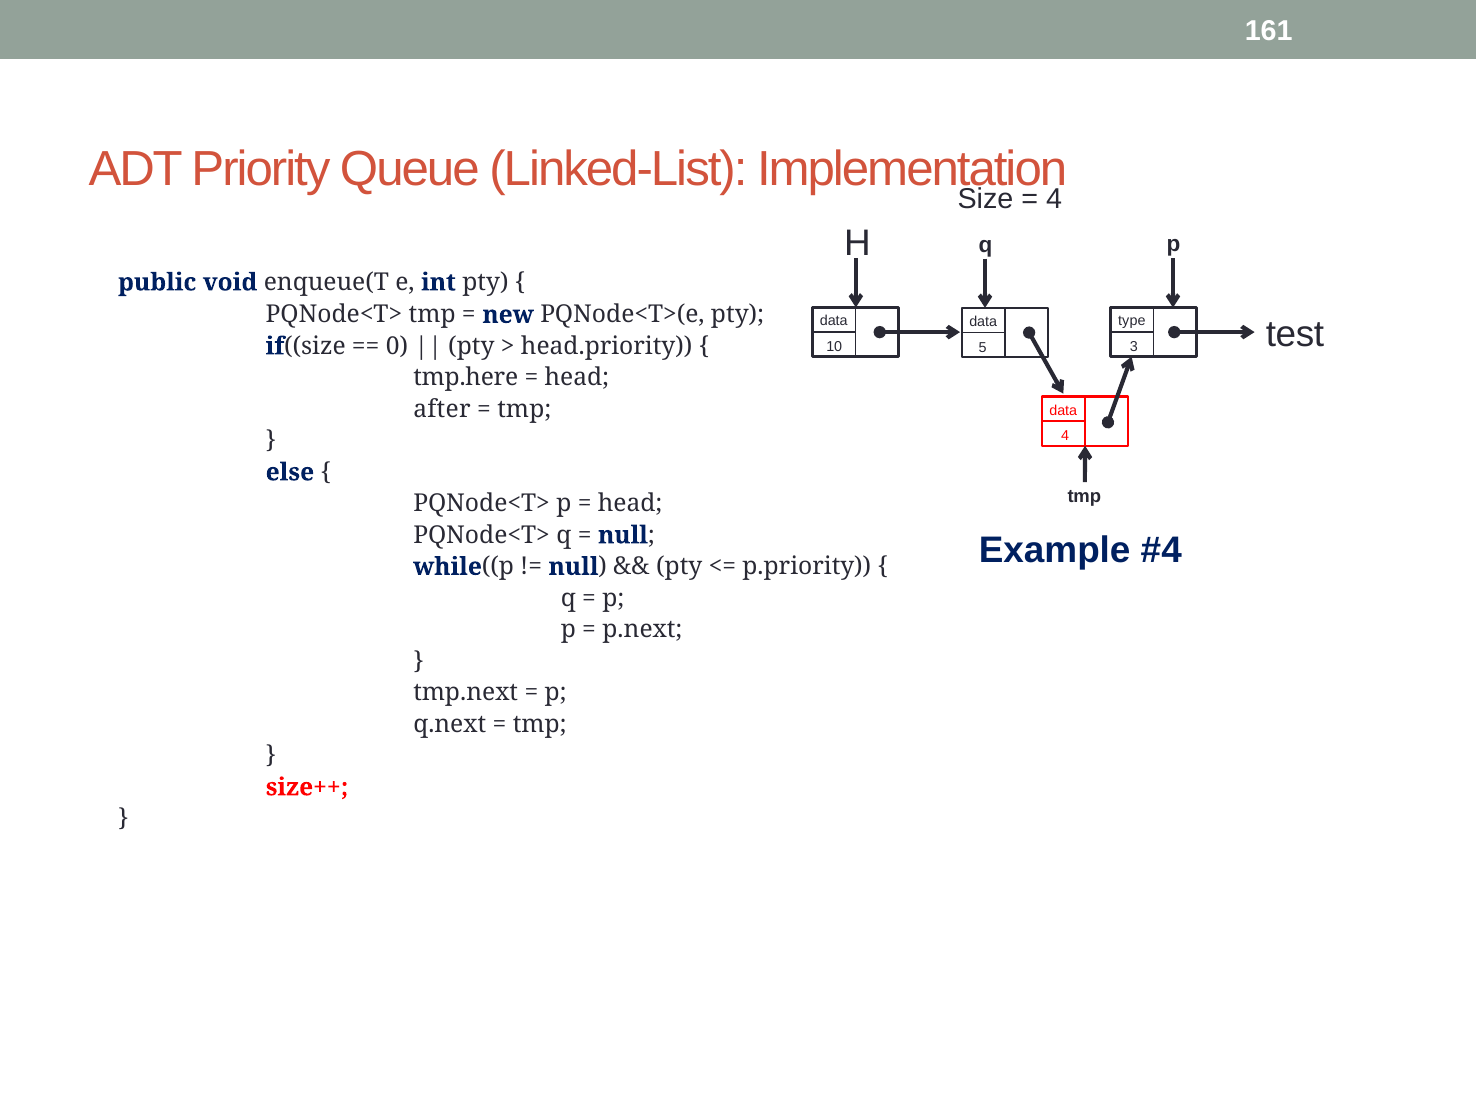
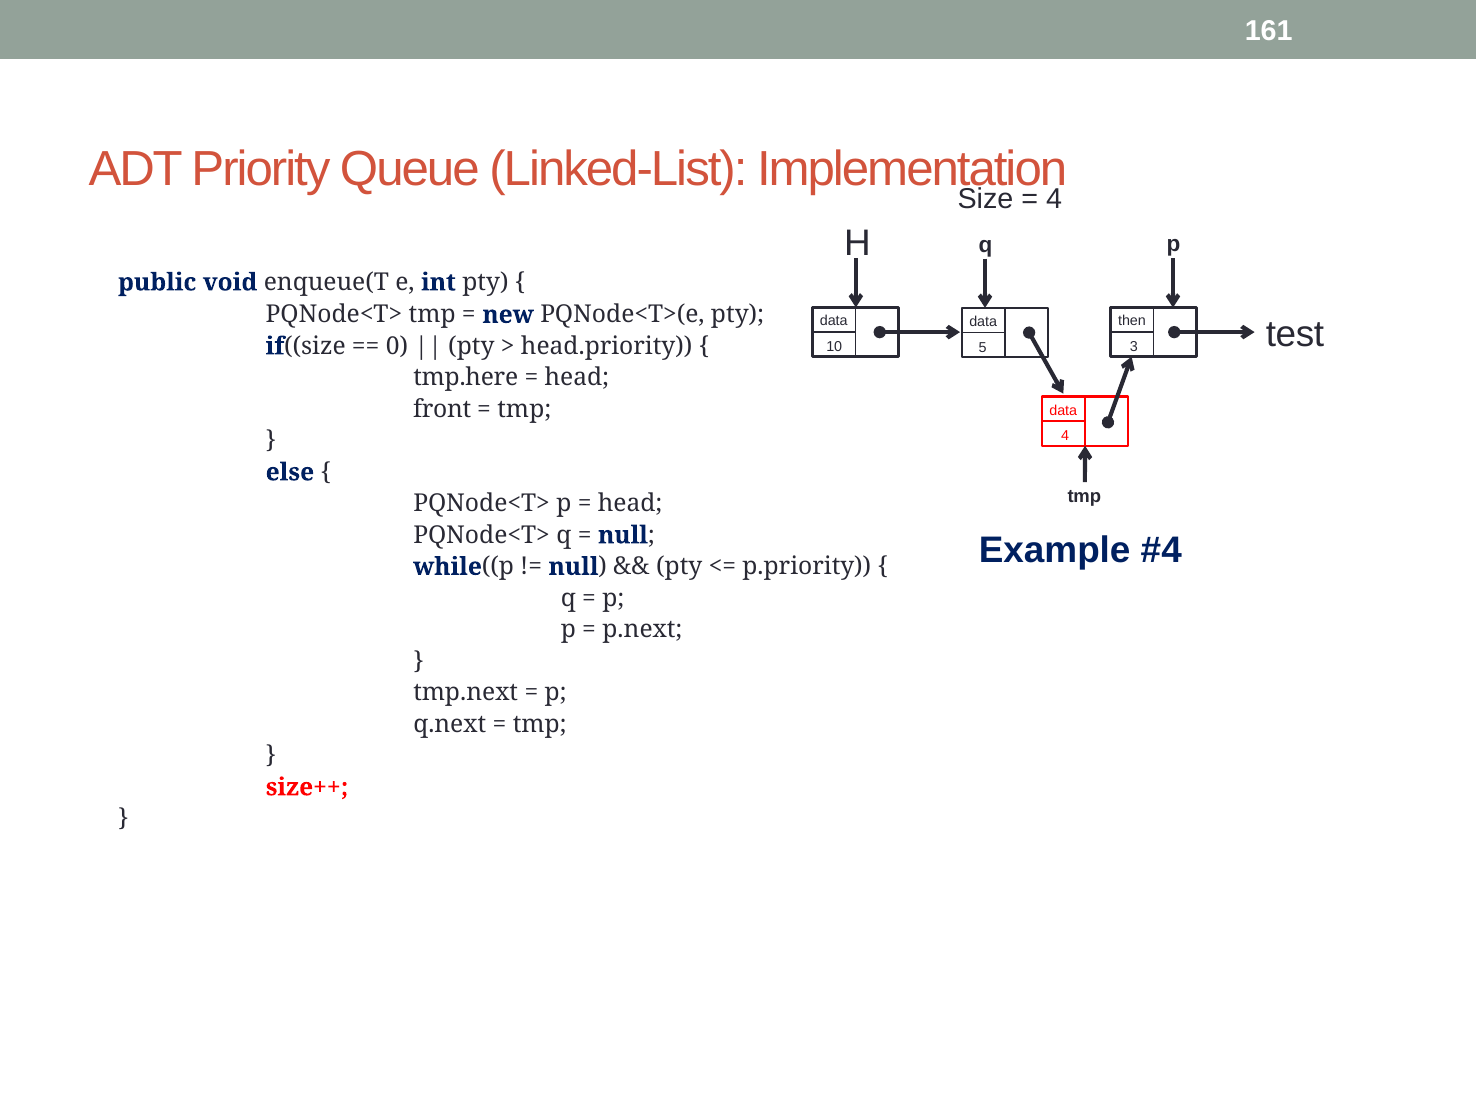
type: type -> then (1132, 321)
after: after -> front (442, 409)
